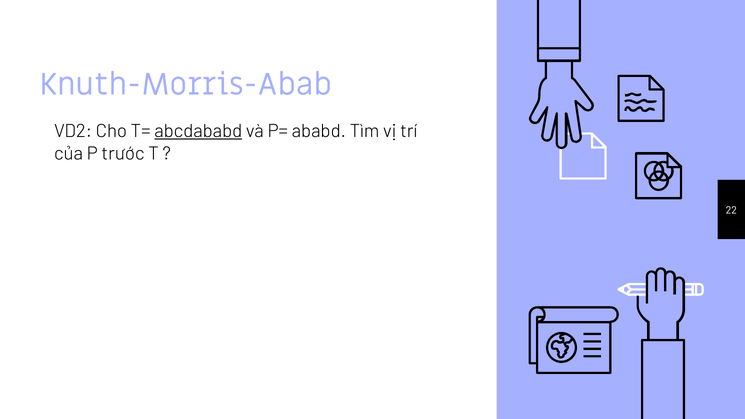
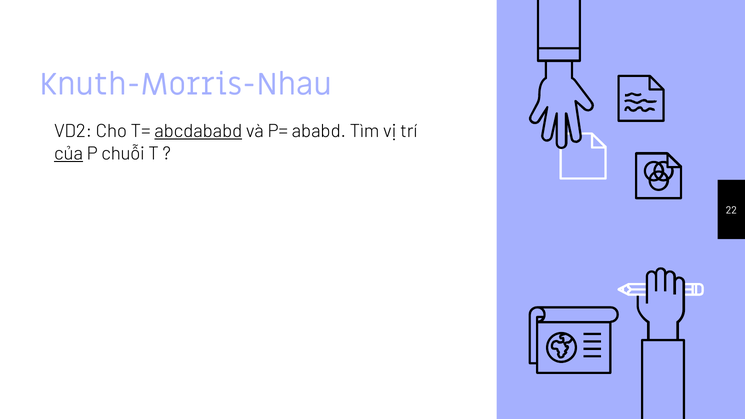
Knuth-Morris-Abab: Knuth-Morris-Abab -> Knuth-Morris-Nhau (186, 85)
của underline: none -> present (69, 153)
trước: trước -> chuỗi (123, 153)
